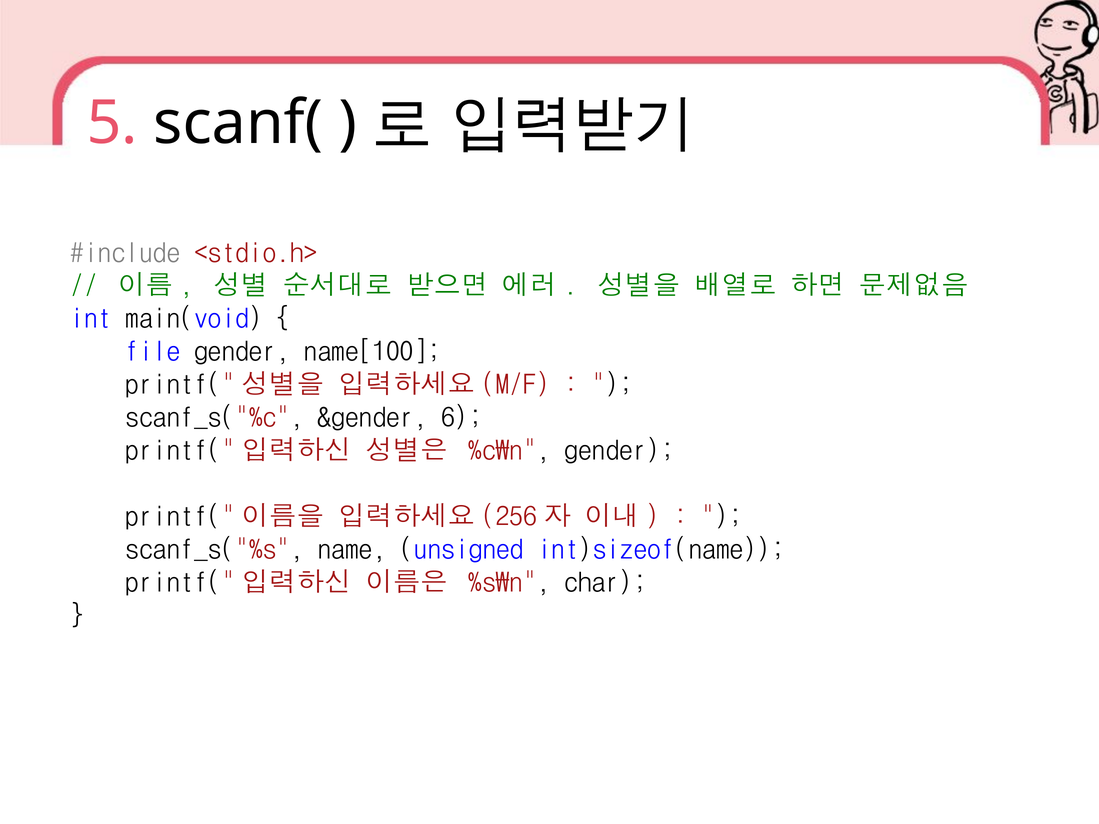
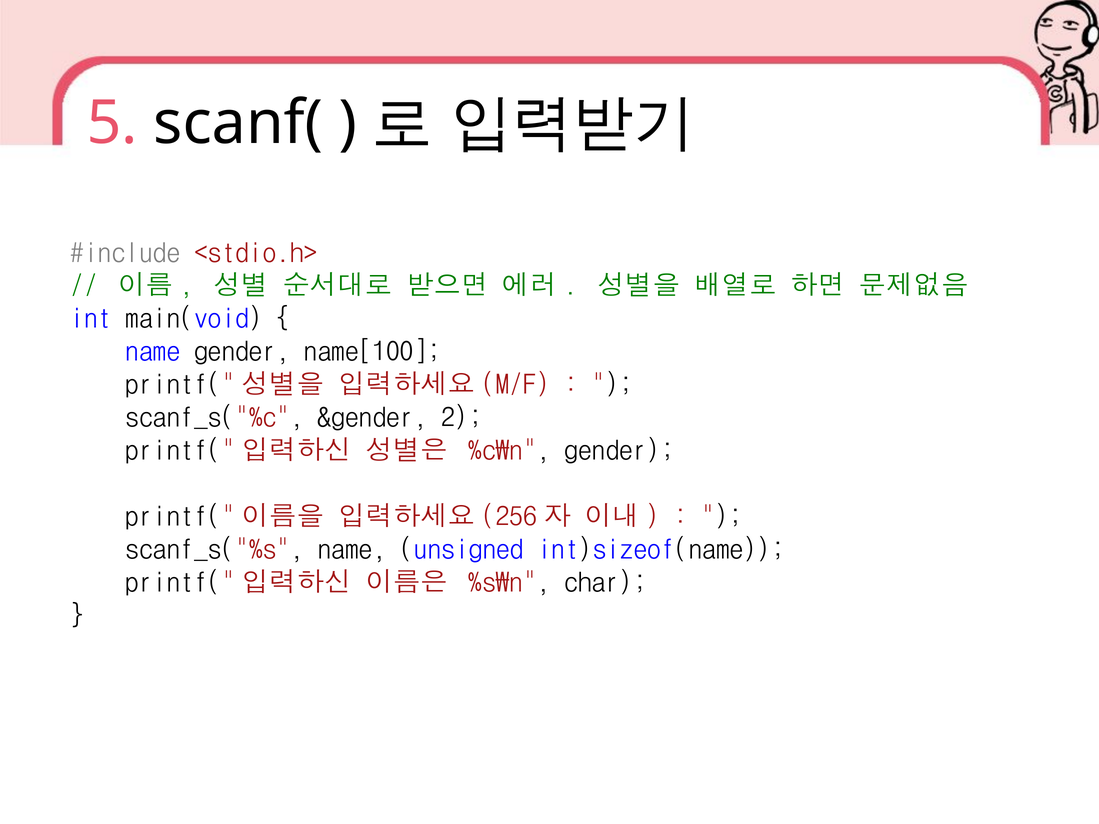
file: file -> name (153, 352)
6: 6 -> 2 (462, 418)
